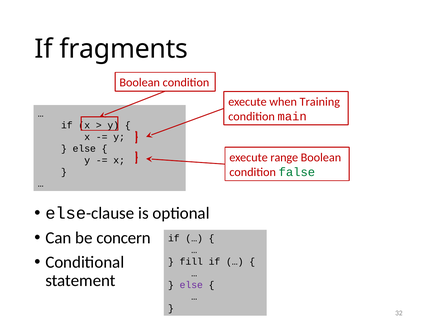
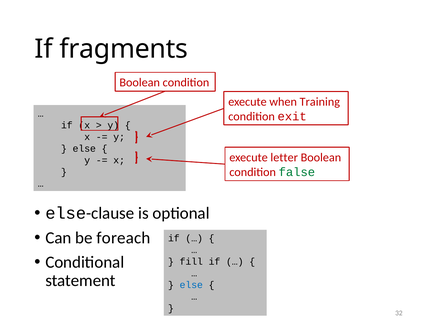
main: main -> exit (292, 116)
range: range -> letter (284, 157)
concern: concern -> foreach (123, 238)
else colour: purple -> blue (191, 285)
